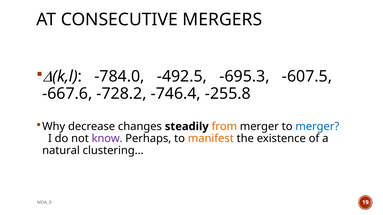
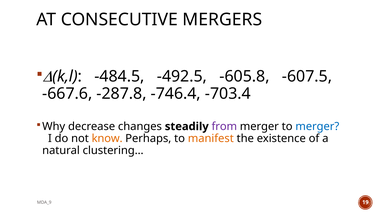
-784.0: -784.0 -> -484.5 (119, 77)
-695.3: -695.3 -> -605.8 (244, 77)
-728.2: -728.2 -> -287.8 (122, 94)
-255.8: -255.8 -> -703.4 (228, 94)
from colour: orange -> purple (224, 127)
know colour: purple -> orange (107, 139)
